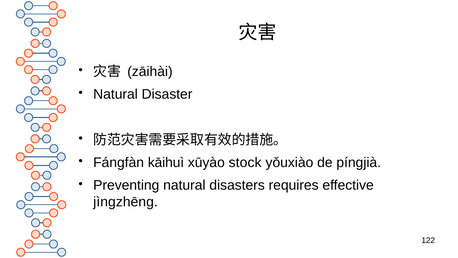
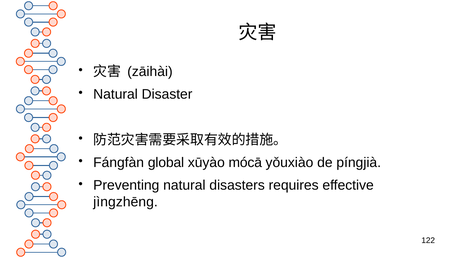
kāihuì: kāihuì -> global (166, 162)
stock: stock -> mócā (245, 162)
